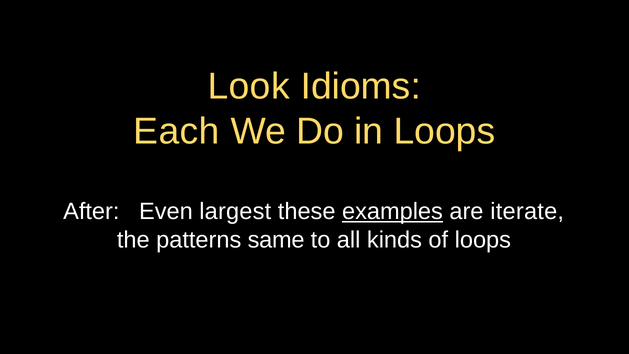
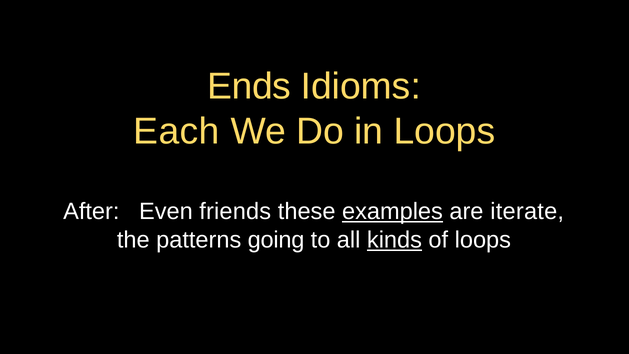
Look: Look -> Ends (249, 86)
largest: largest -> friends (235, 212)
same: same -> going (276, 240)
kinds underline: none -> present (394, 240)
